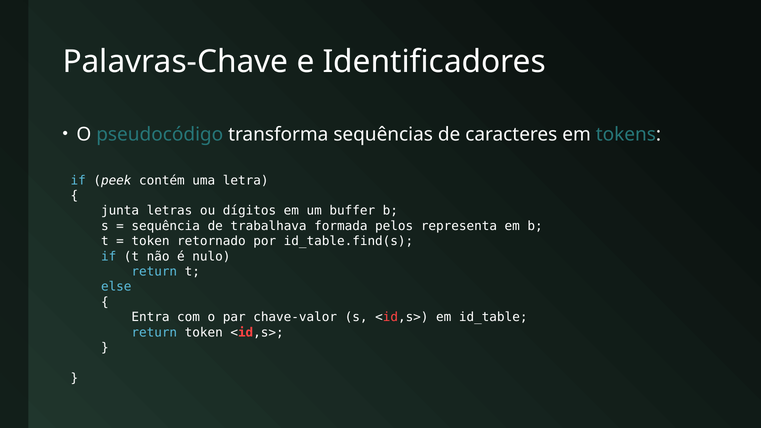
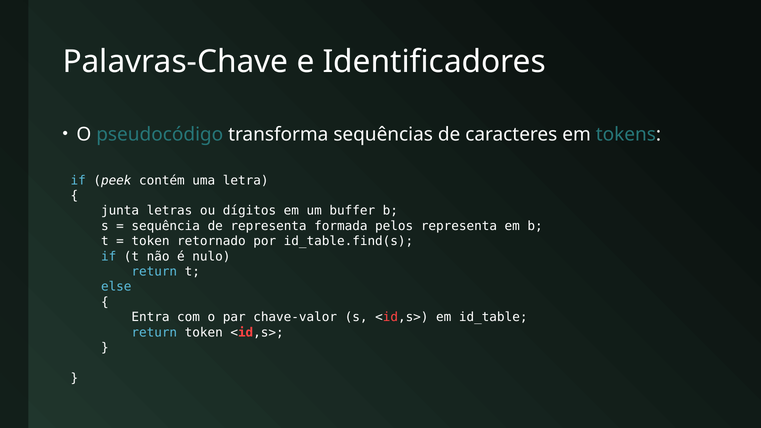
de trabalhava: trabalhava -> representa (269, 226)
